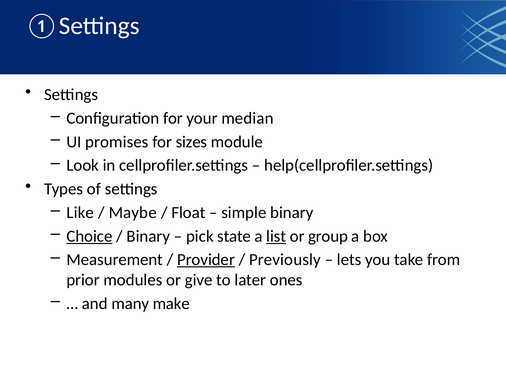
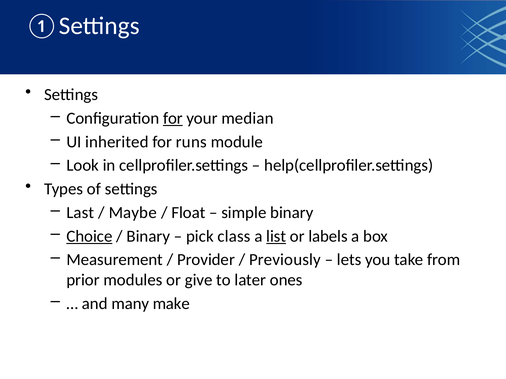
for underline: none -> present (173, 118)
promises: promises -> inherited (117, 142)
sizes: sizes -> runs (191, 142)
Like: Like -> Last (80, 213)
state: state -> class (234, 236)
group: group -> labels (328, 236)
Provider underline: present -> none (206, 260)
